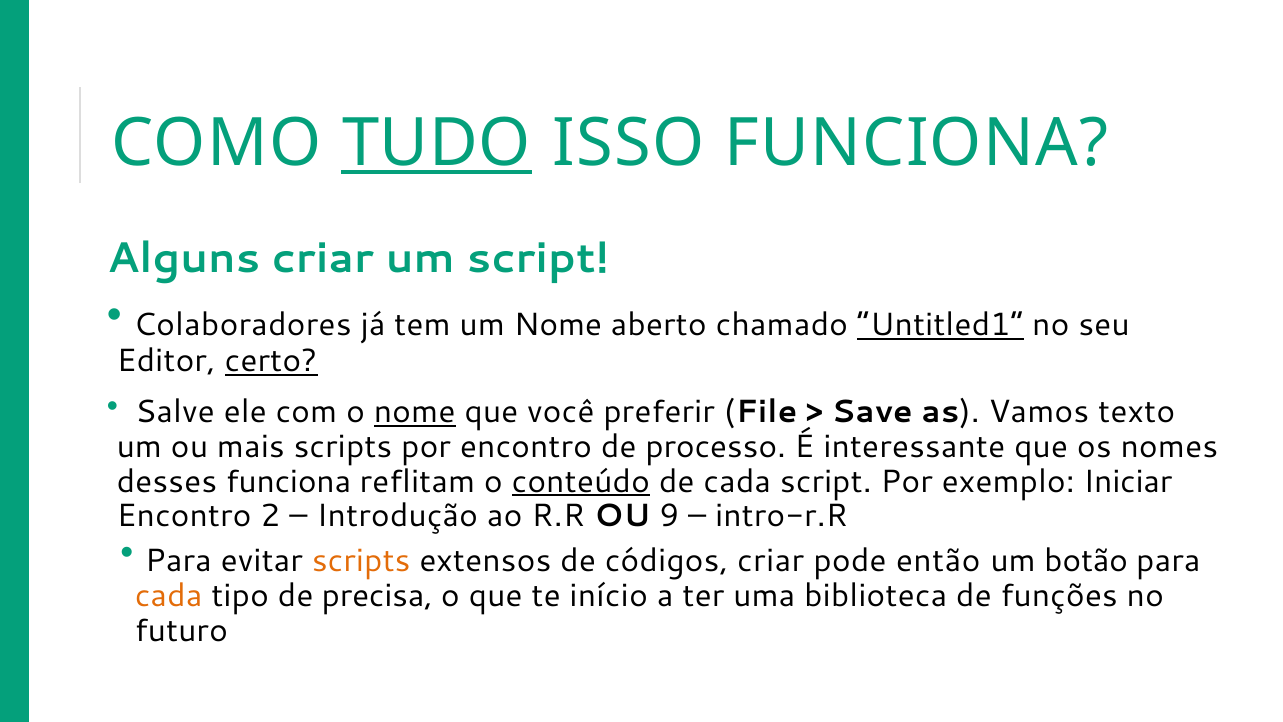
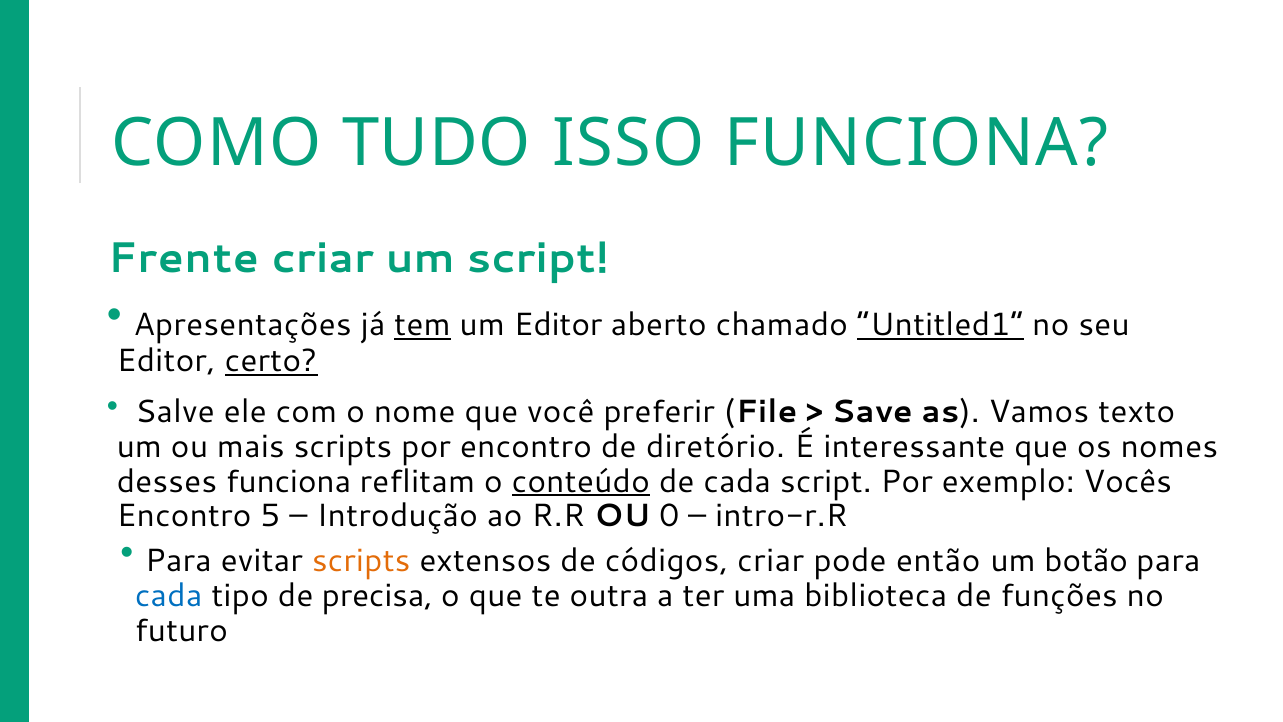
TUDO underline: present -> none (437, 143)
Alguns: Alguns -> Frente (183, 259)
Colaboradores: Colaboradores -> Apresentações (243, 325)
tem underline: none -> present (422, 325)
um Nome: Nome -> Editor (558, 325)
nome underline: present -> none (415, 412)
processo: processo -> diretório (715, 447)
Iniciar: Iniciar -> Vocês (1128, 481)
2: 2 -> 5 (270, 516)
9: 9 -> 0 (669, 516)
cada colour: orange -> blue (169, 596)
início: início -> outra (609, 596)
